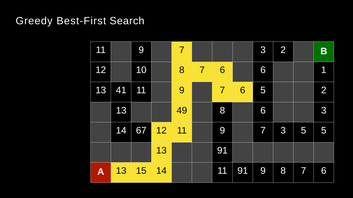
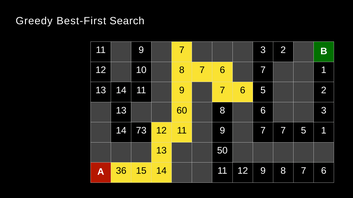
6 6: 6 -> 7 (263, 70)
13 41: 41 -> 14 (121, 91)
49: 49 -> 60 (182, 111)
67: 67 -> 73 (141, 131)
3: 3 -> 7 (283, 131)
5 5: 5 -> 1 (324, 131)
13 91: 91 -> 50 (222, 151)
A 13: 13 -> 36 (121, 171)
11 91: 91 -> 12 (243, 171)
